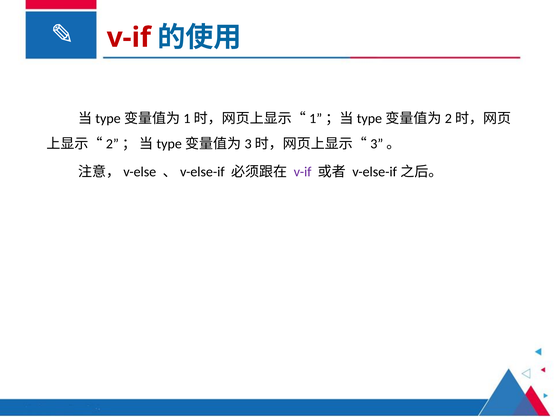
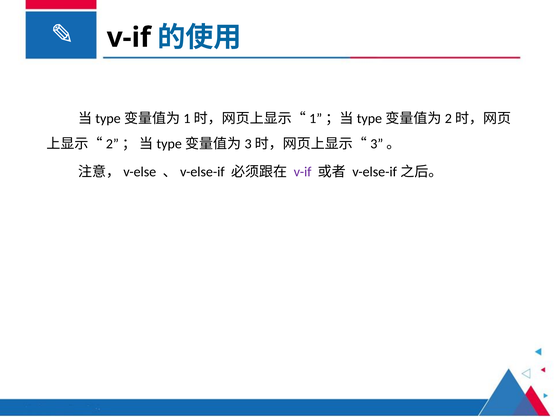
v-if colour: red -> black (129, 38)
